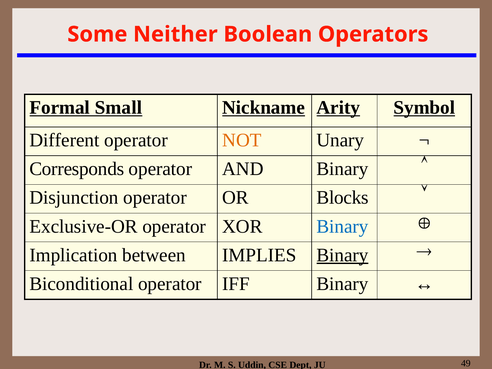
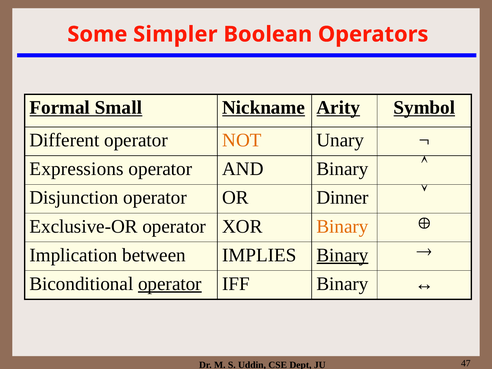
Neither: Neither -> Simpler (175, 34)
Corresponds: Corresponds -> Expressions (77, 169)
Blocks: Blocks -> Dinner (343, 198)
Binary colour: blue -> orange (342, 226)
operator underline: none -> present (170, 284)
49: 49 -> 47 (466, 363)
